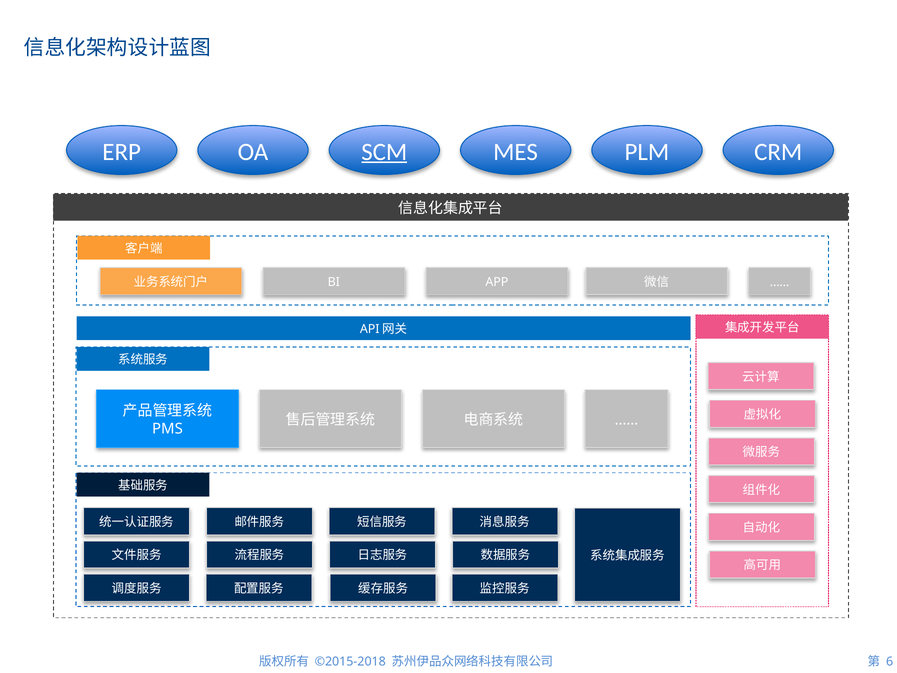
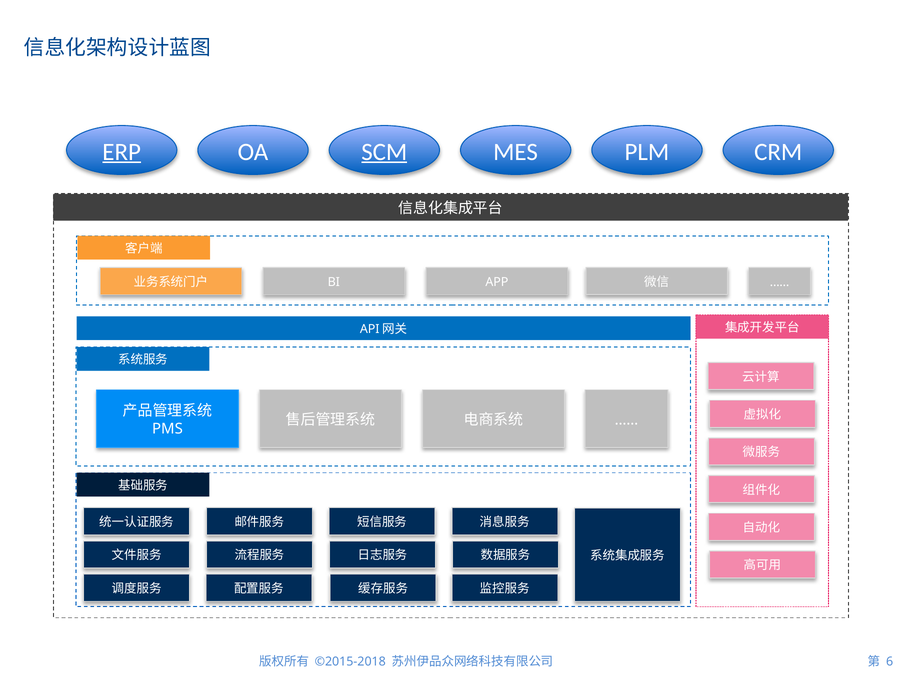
ERP underline: none -> present (122, 152)
